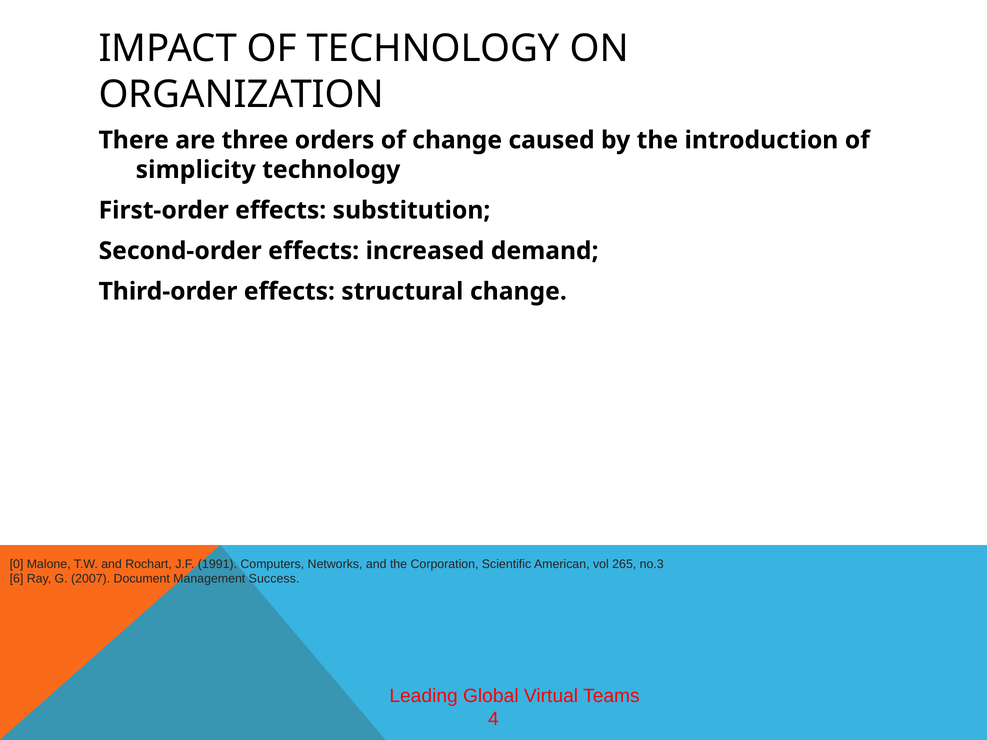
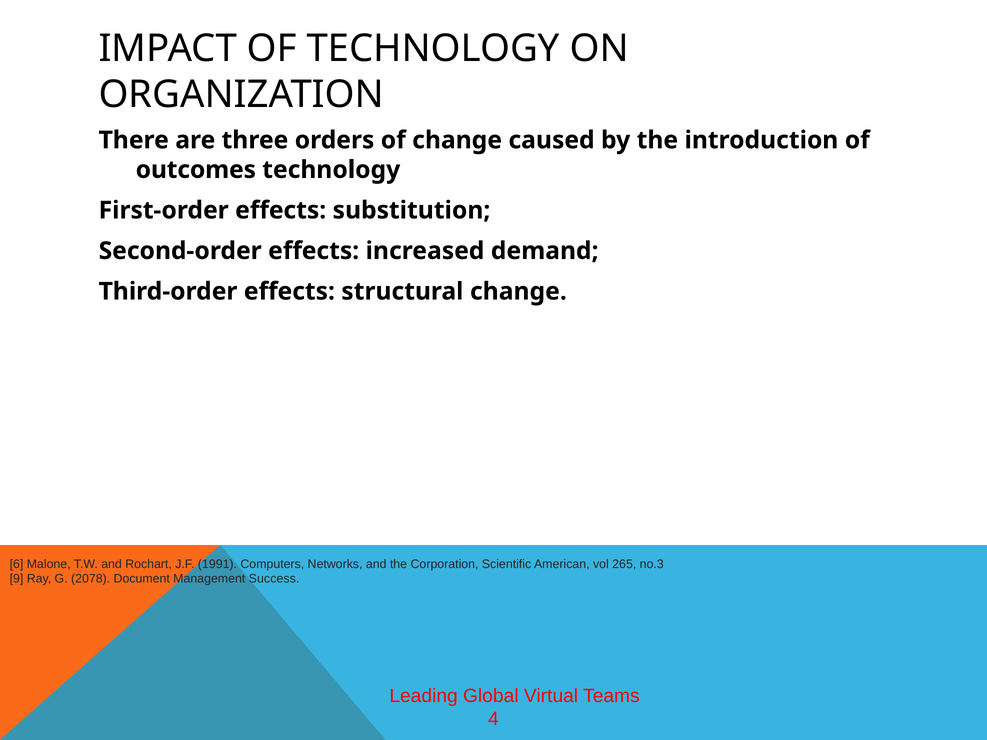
simplicity: simplicity -> outcomes (196, 170)
0: 0 -> 6 (16, 564)
6: 6 -> 9 (16, 579)
2007: 2007 -> 2078 (91, 579)
